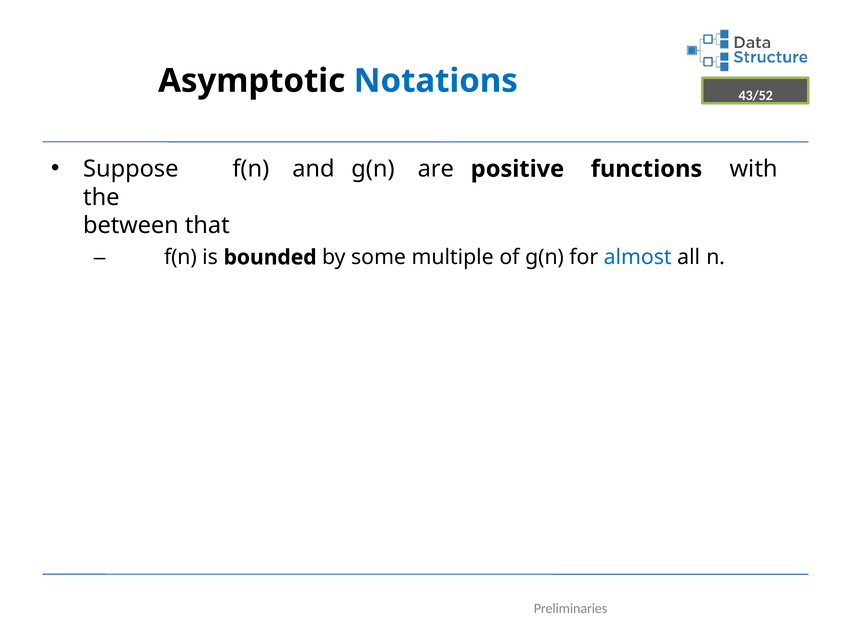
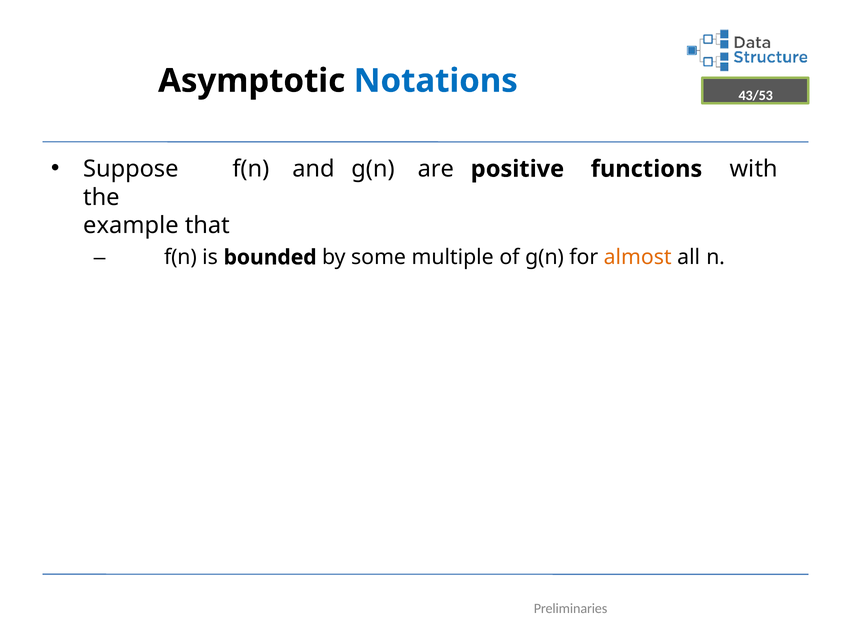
43/52: 43/52 -> 43/53 (756, 96)
between: between -> example (131, 226)
almost colour: blue -> orange (638, 257)
